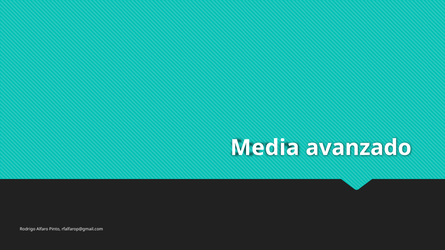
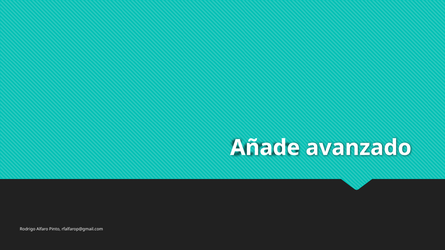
Media: Media -> Añade (265, 148)
